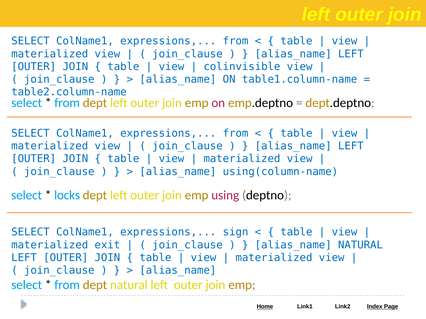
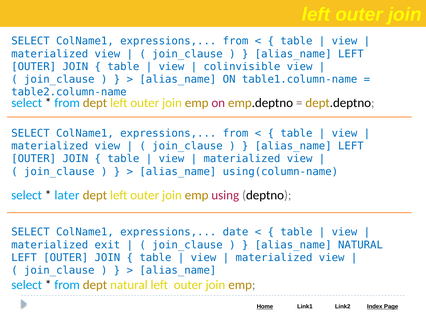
locks: locks -> later (67, 195)
sign: sign -> date (236, 232)
